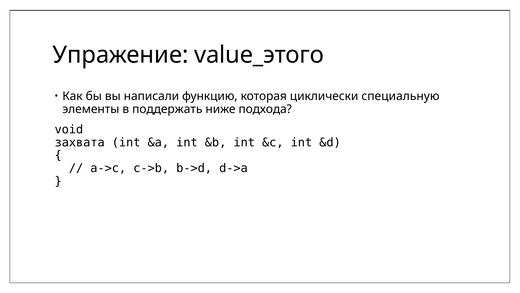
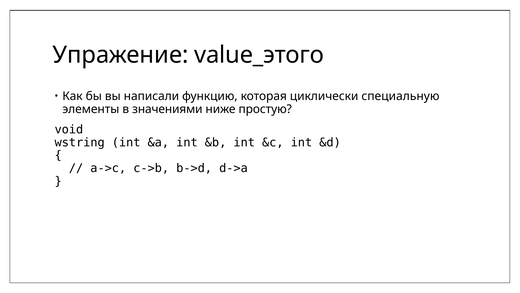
поддержать: поддержать -> значениями (167, 109)
подхода: подхода -> простую (265, 109)
захвата: захвата -> wstring (80, 142)
